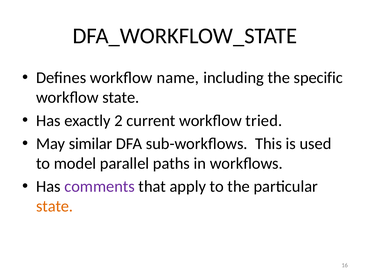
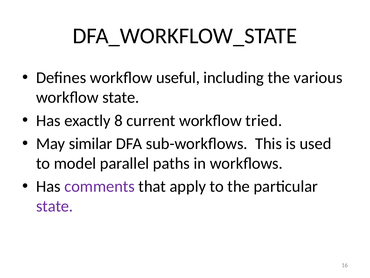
name: name -> useful (178, 78)
specific: specific -> various (318, 78)
2: 2 -> 8 (119, 120)
state colour: orange -> purple (55, 206)
